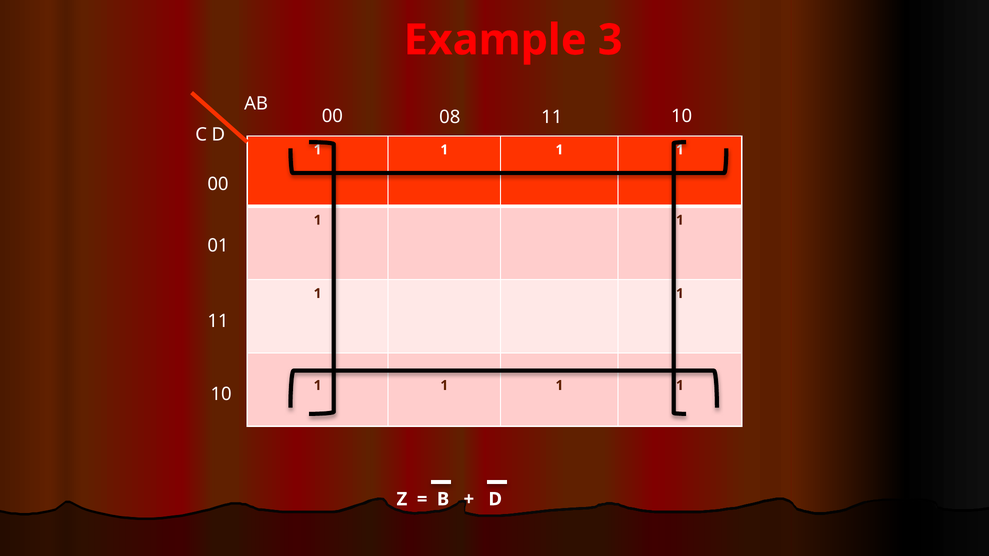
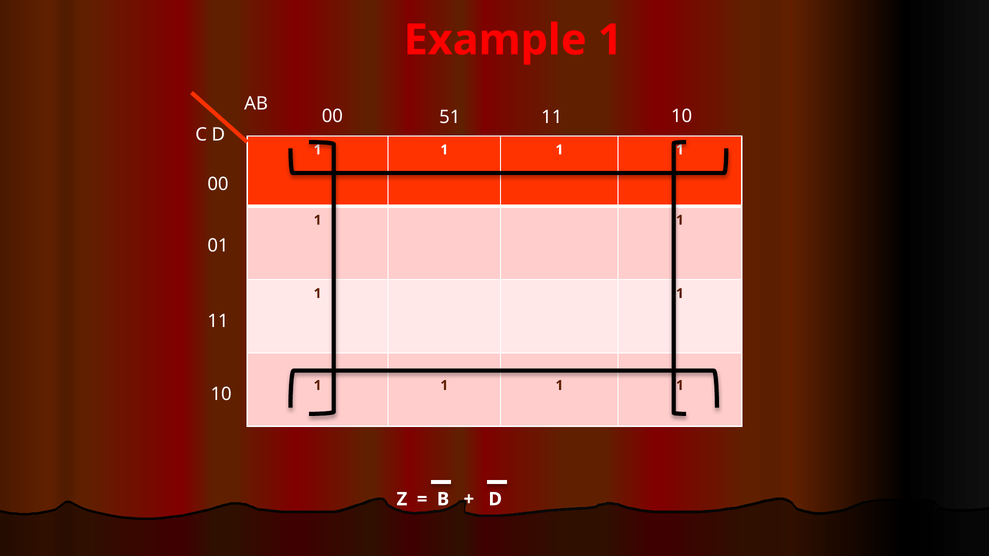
Example 3: 3 -> 1 (610, 40)
08: 08 -> 51 (450, 117)
